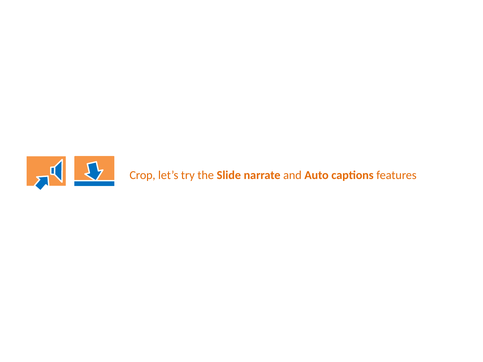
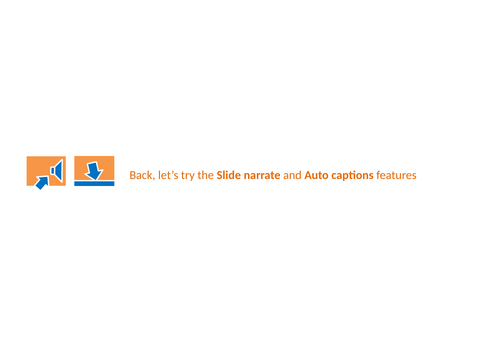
Crop: Crop -> Back (142, 175)
